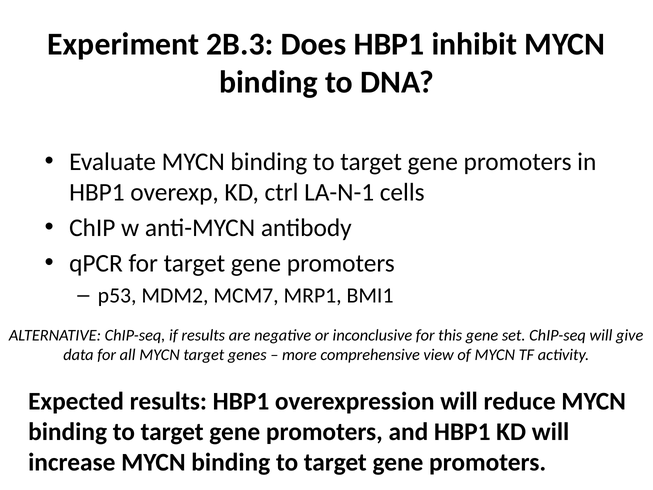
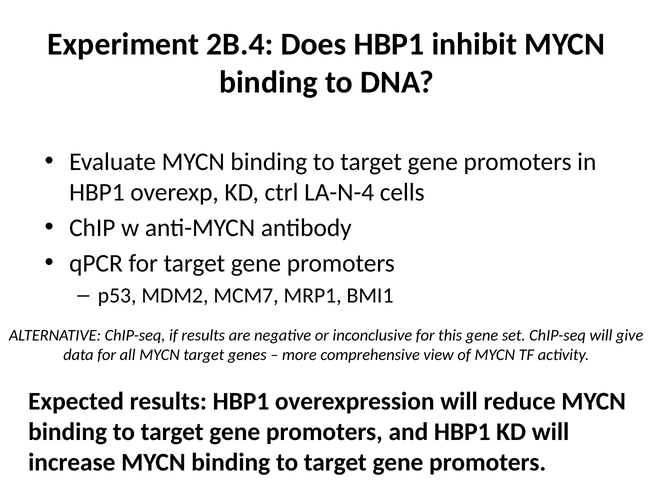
2B.3: 2B.3 -> 2B.4 (240, 44)
LA-N-1: LA-N-1 -> LA-N-4 (339, 192)
